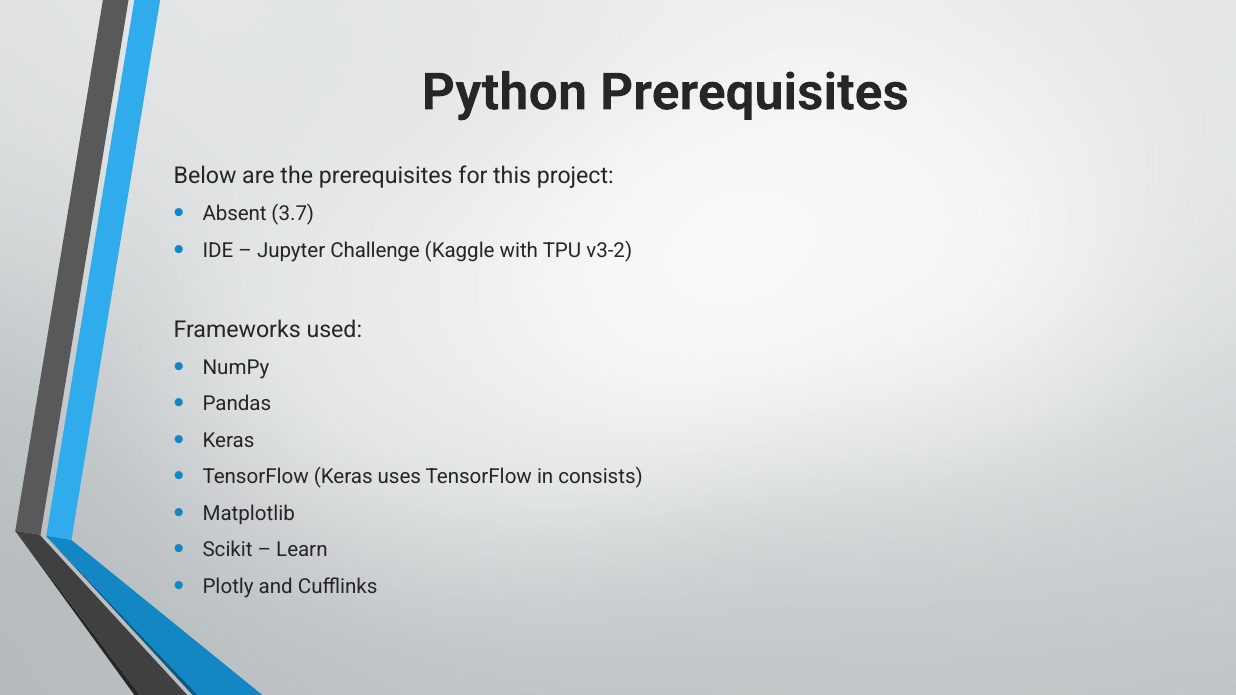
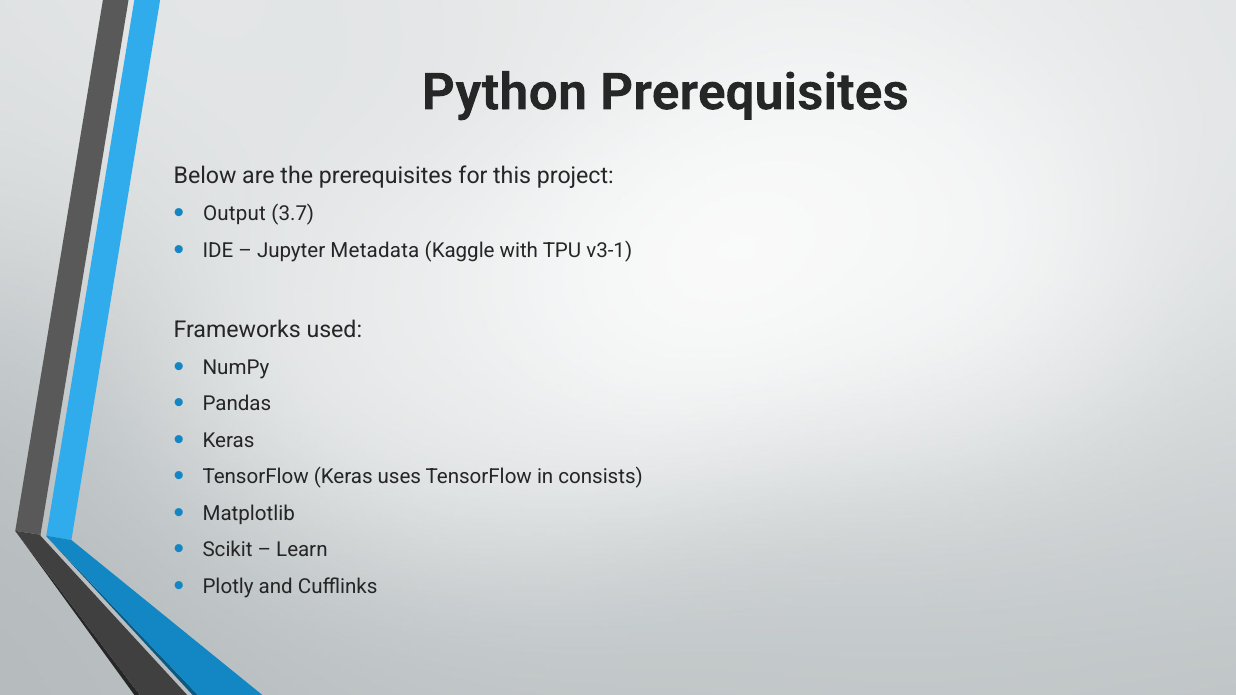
Absent: Absent -> Output (234, 214)
Challenge: Challenge -> Metadata (375, 251)
v3-2: v3-2 -> v3-1 (609, 251)
